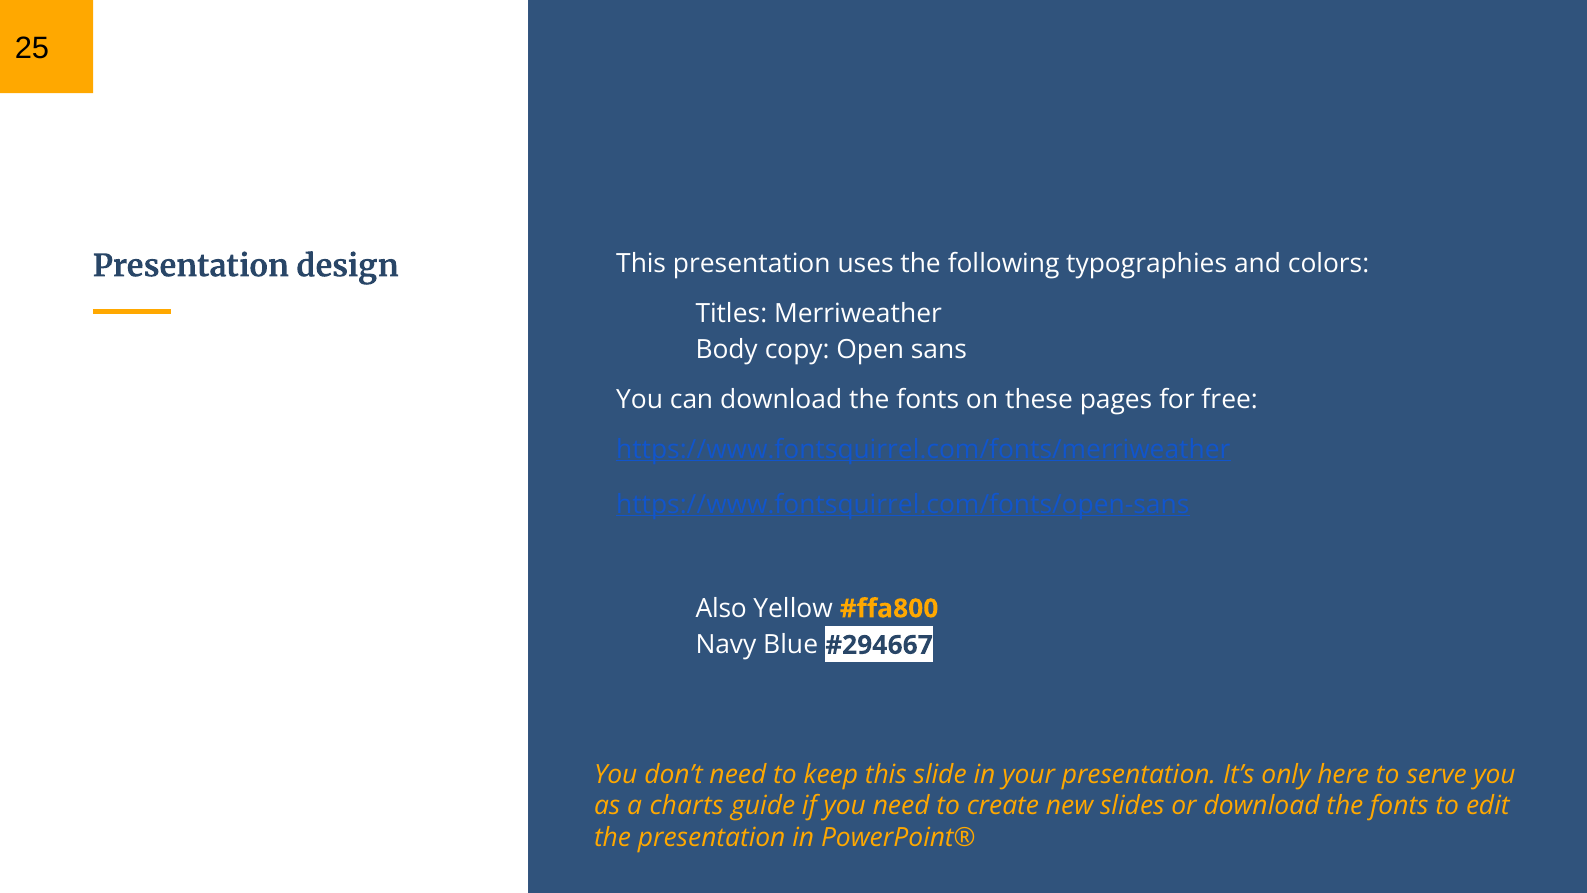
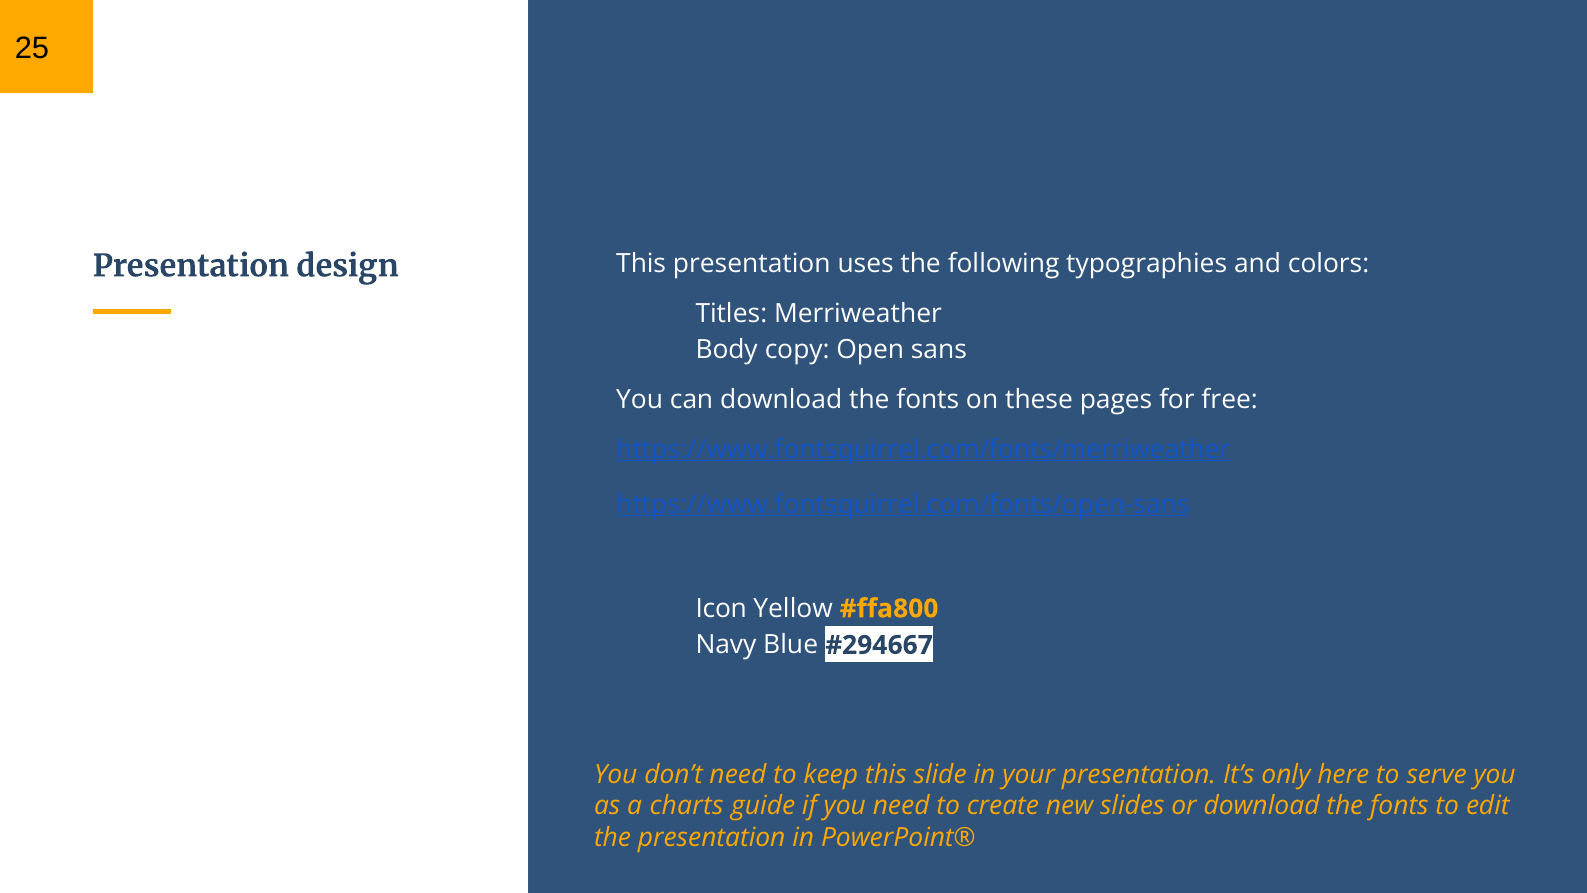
Also: Also -> Icon (721, 608)
